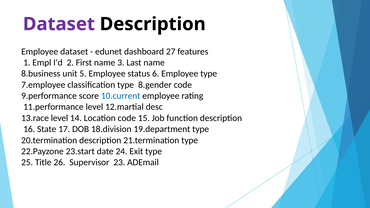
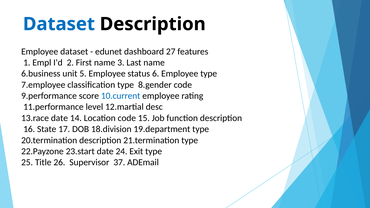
Dataset colour: purple -> blue (59, 24)
8.business: 8.business -> 6.business (41, 74)
13.race level: level -> date (59, 118)
23: 23 -> 37 (119, 162)
